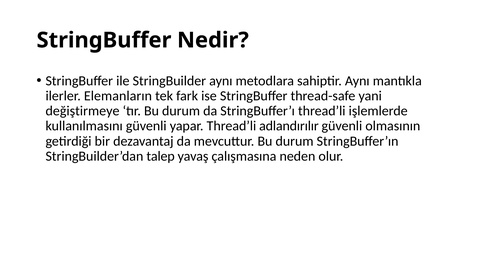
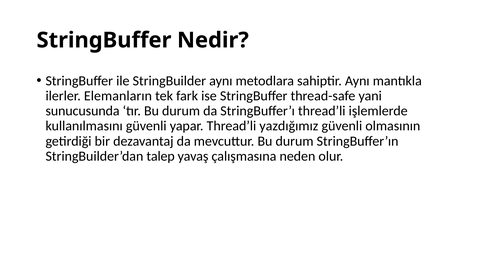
değiştirmeye: değiştirmeye -> sunucusunda (83, 111)
adlandırılır: adlandırılır -> yazdığımız (289, 126)
